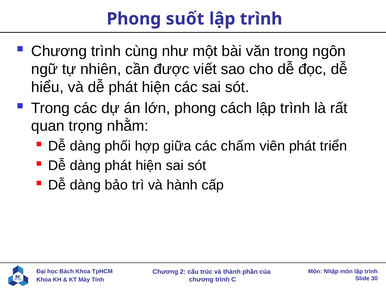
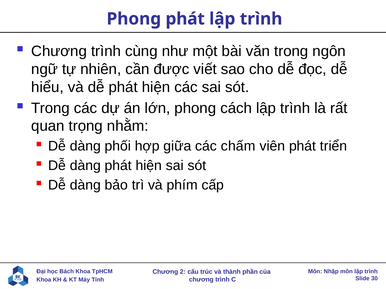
Phong suốt: suốt -> phát (185, 19)
hành: hành -> phím (182, 185)
